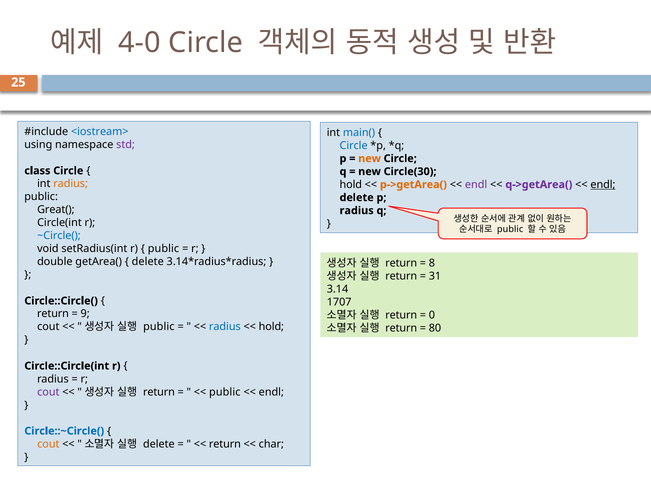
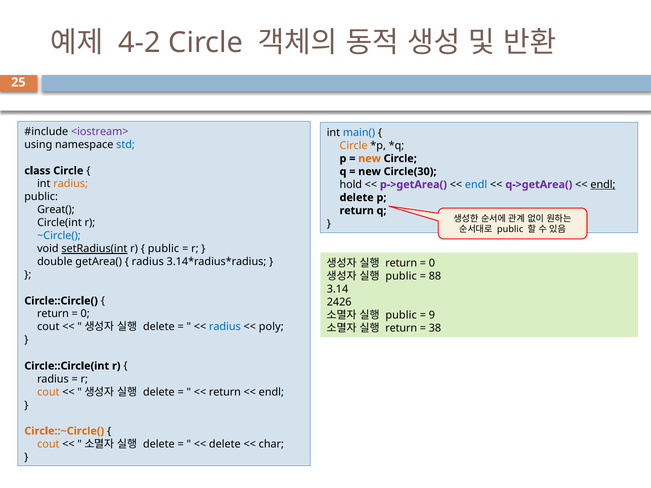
4-0: 4-0 -> 4-2 (140, 43)
<iostream> colour: blue -> purple (100, 132)
std colour: purple -> blue (126, 145)
Circle colour: blue -> orange (354, 146)
p->getArea( colour: orange -> purple (413, 185)
endl colour: purple -> blue (476, 185)
radius: radius -> return (357, 211)
setRadius(int underline: none -> present (94, 249)
delete: delete -> radius (148, 262)
8: 8 -> 0 (432, 263)
return: return -> public (401, 276)
31: 31 -> 88 (435, 276)
1707: 1707 -> 2426 (339, 302)
9: 9 -> 0 (85, 314)
return: return -> public (401, 315)
0: 0 -> 9 (432, 315)
public: public -> delete (159, 327)
hold: hold -> poly (271, 327)
80: 80 -> 38 (435, 328)
cout colour: purple -> orange (48, 392)
return: return -> delete (159, 392)
public: public -> return (225, 392)
Circle::~Circle( colour: blue -> orange (64, 431)
return: return -> delete (225, 444)
